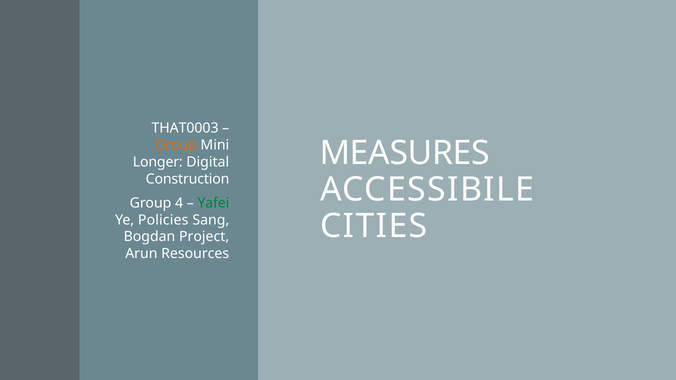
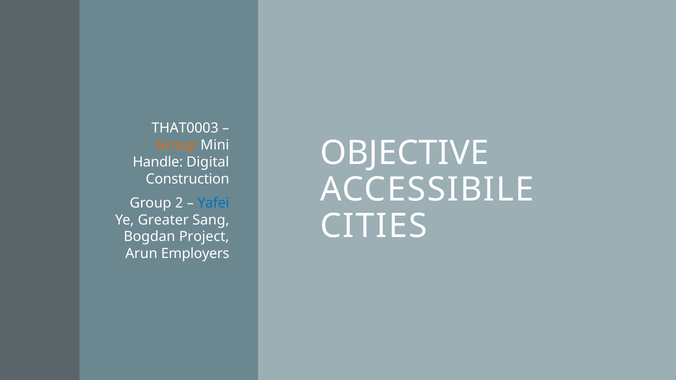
MEASURES: MEASURES -> OBJECTIVE (404, 153)
Longer: Longer -> Handle (158, 162)
4: 4 -> 2 (179, 203)
Yafei colour: green -> blue (213, 203)
Policies: Policies -> Greater (163, 220)
Resources: Resources -> Employers (195, 254)
